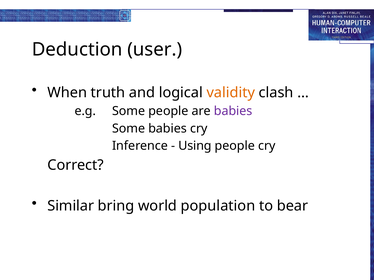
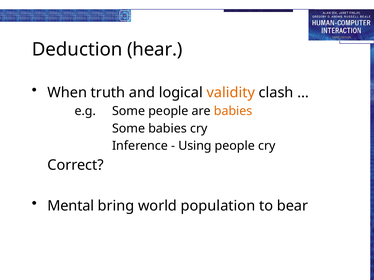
user: user -> hear (155, 50)
babies colour: purple -> orange (233, 111)
Similar: Similar -> Mental (71, 206)
